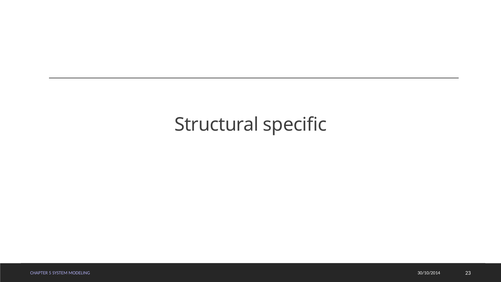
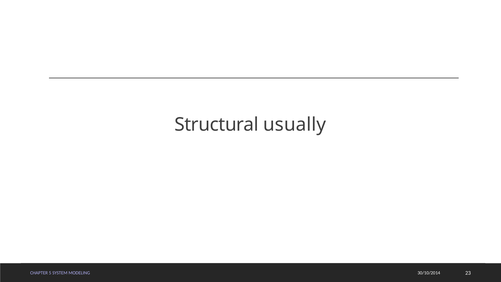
specific: specific -> usually (295, 124)
